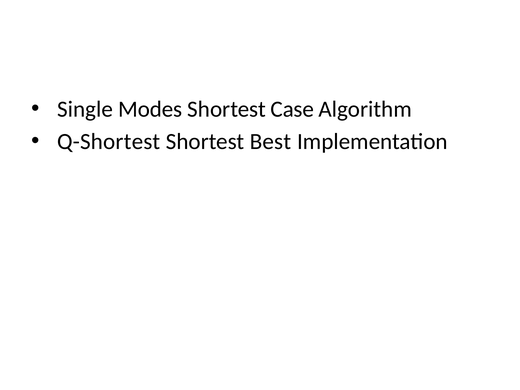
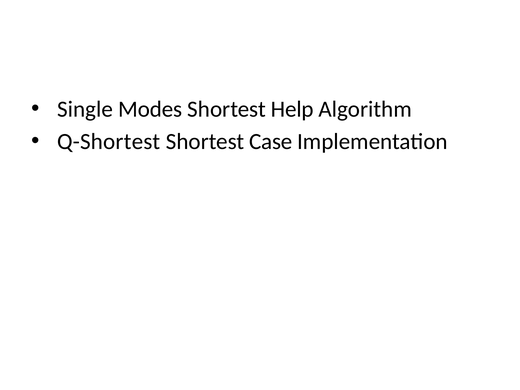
Case: Case -> Help (292, 109)
Best: Best -> Case (271, 141)
